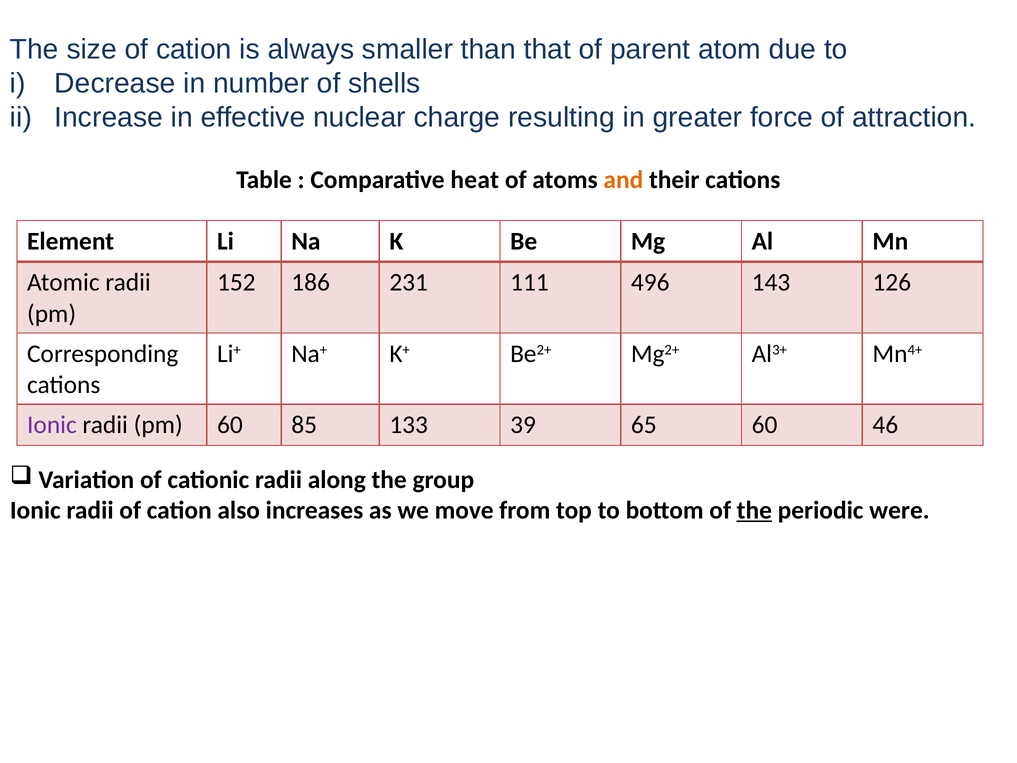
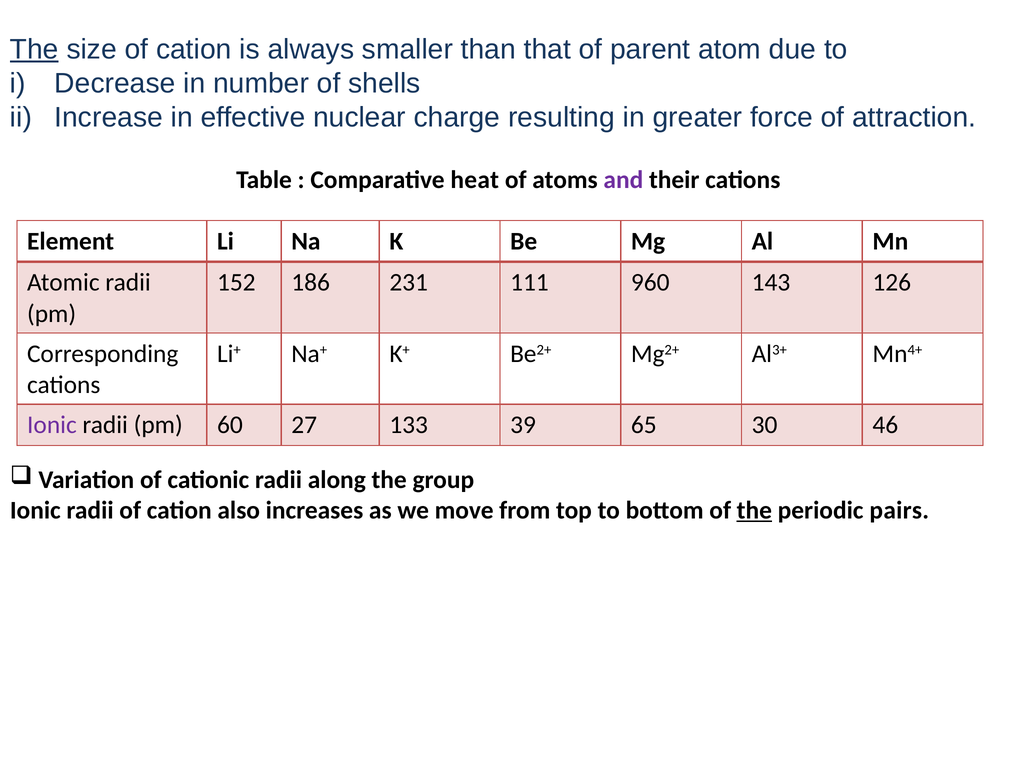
The underline: none -> present (34, 49)
and colour: orange -> purple (623, 180)
496: 496 -> 960 (650, 282)
85: 85 -> 27 (304, 425)
65 60: 60 -> 30 (765, 425)
were: were -> pairs (899, 510)
